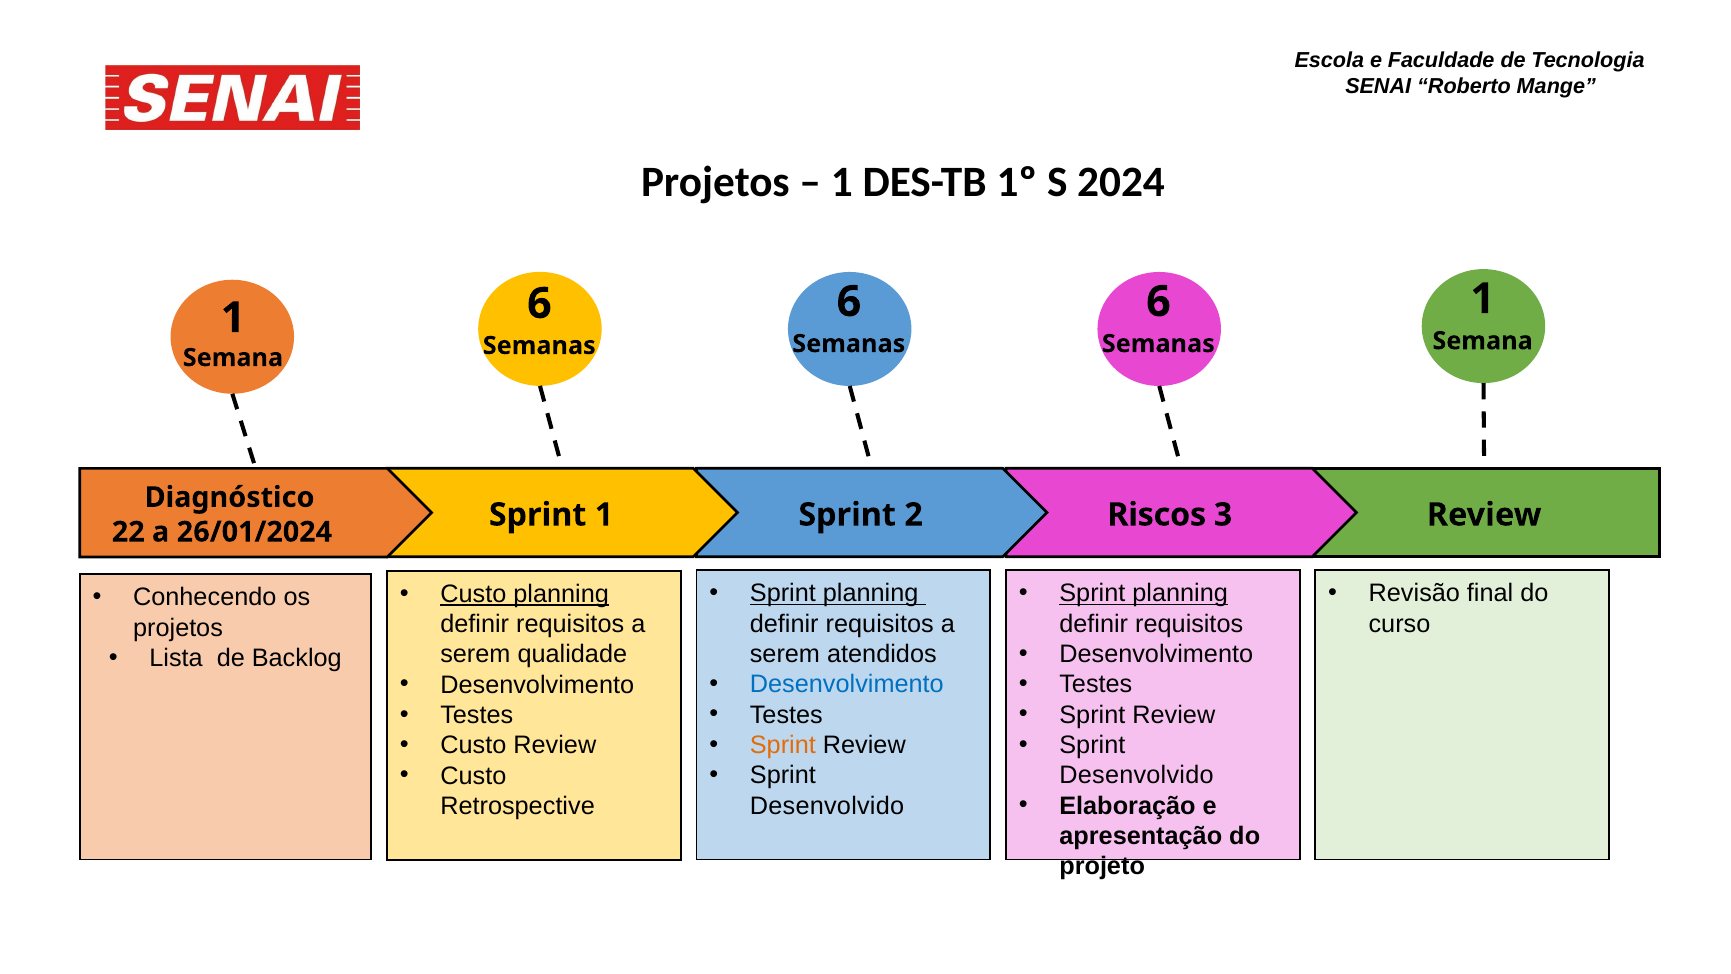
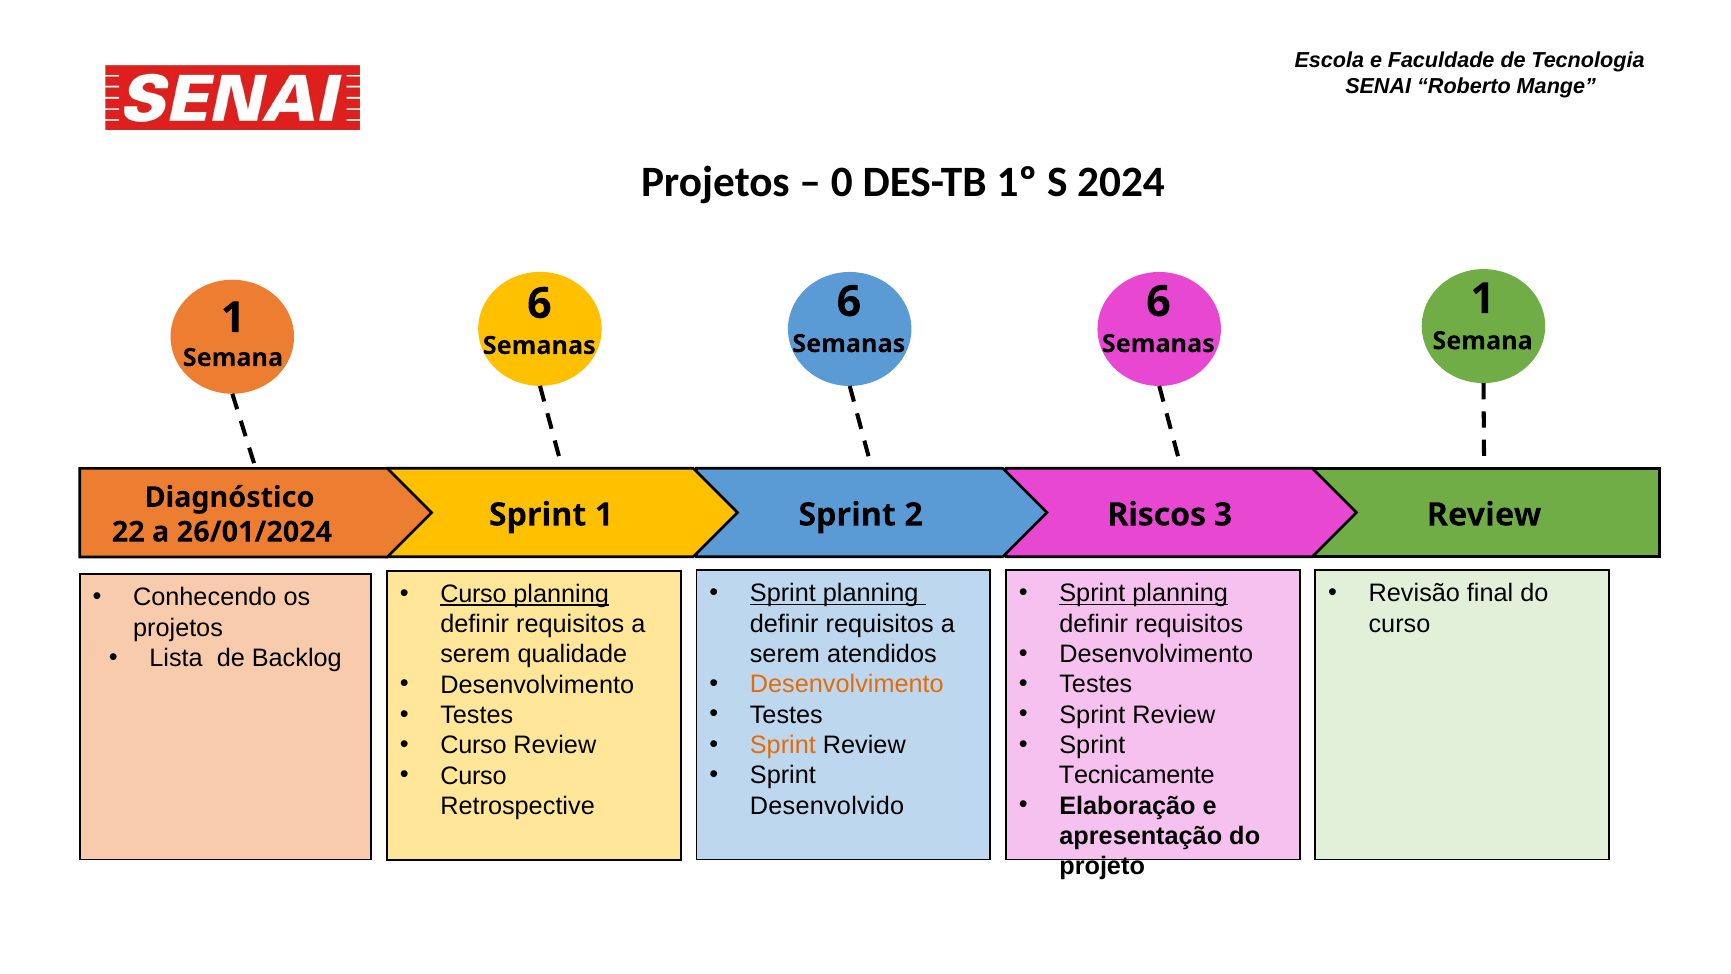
1: 1 -> 0 (842, 182)
Custo: Custo -> Curso (473, 594)
Desenvolvimento colour: blue -> orange (847, 684)
Custo: Custo -> Curso (473, 745)
Custo: Custo -> Curso (473, 776)
Desenvolvido: Desenvolvido -> Tecnicamente (1137, 775)
